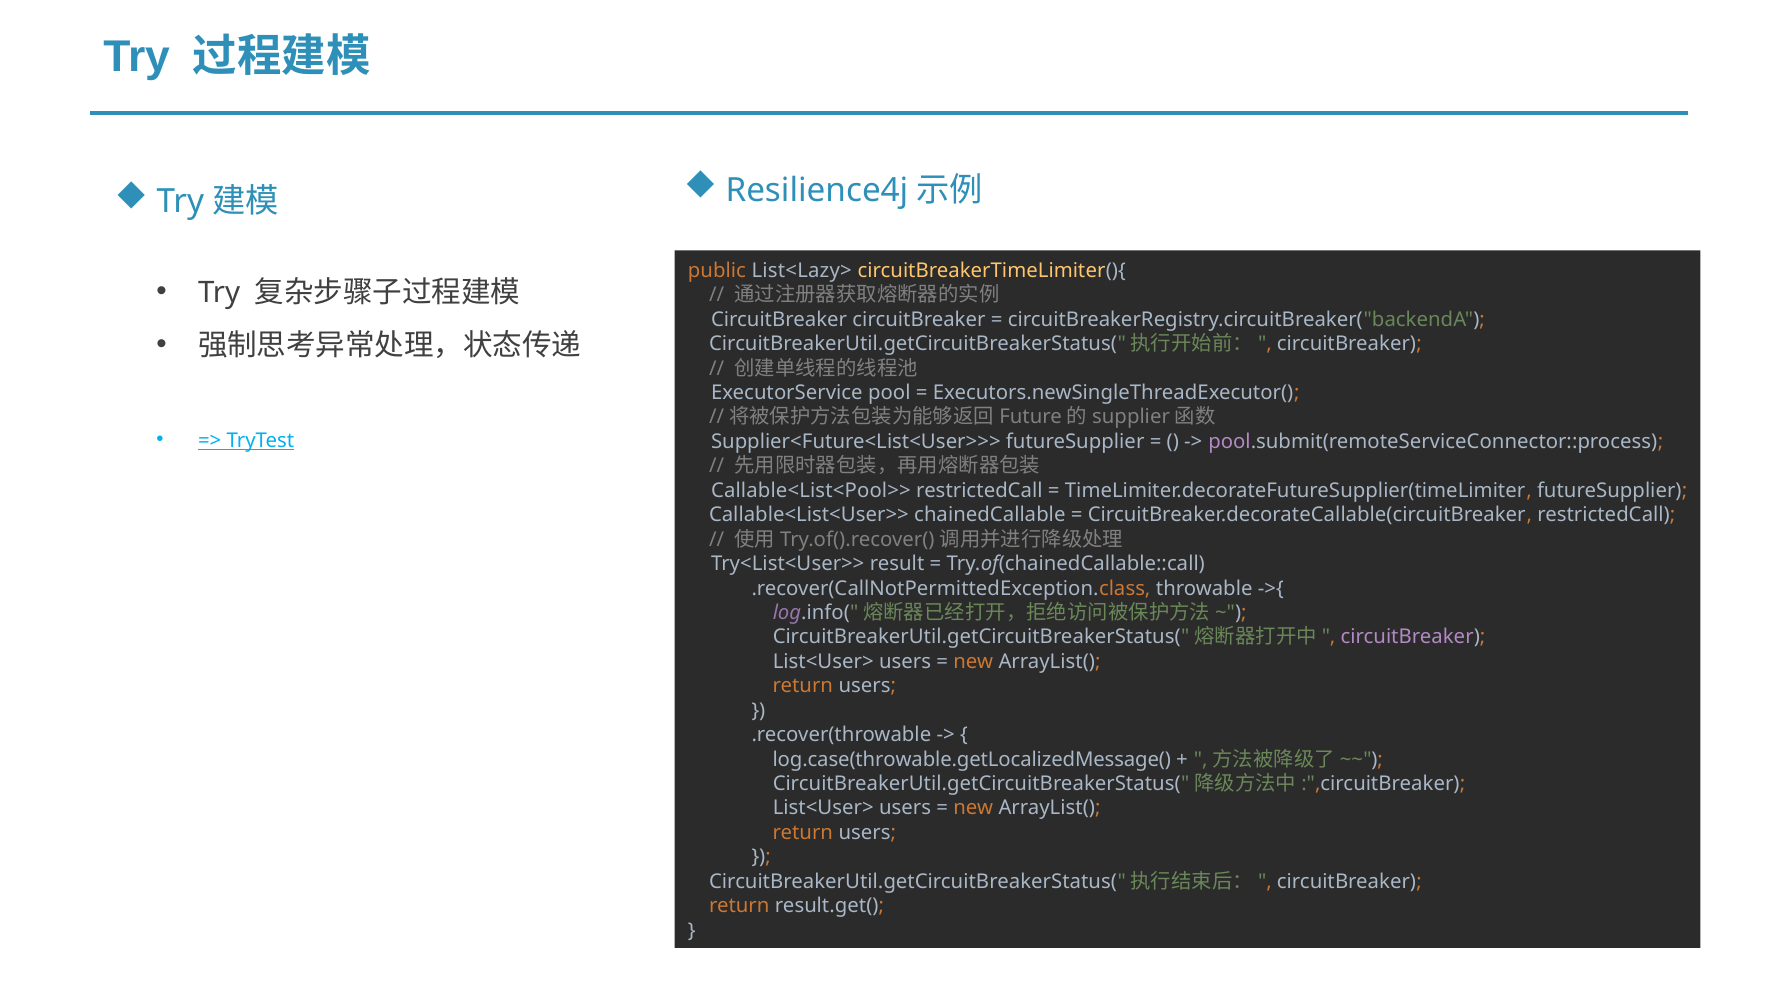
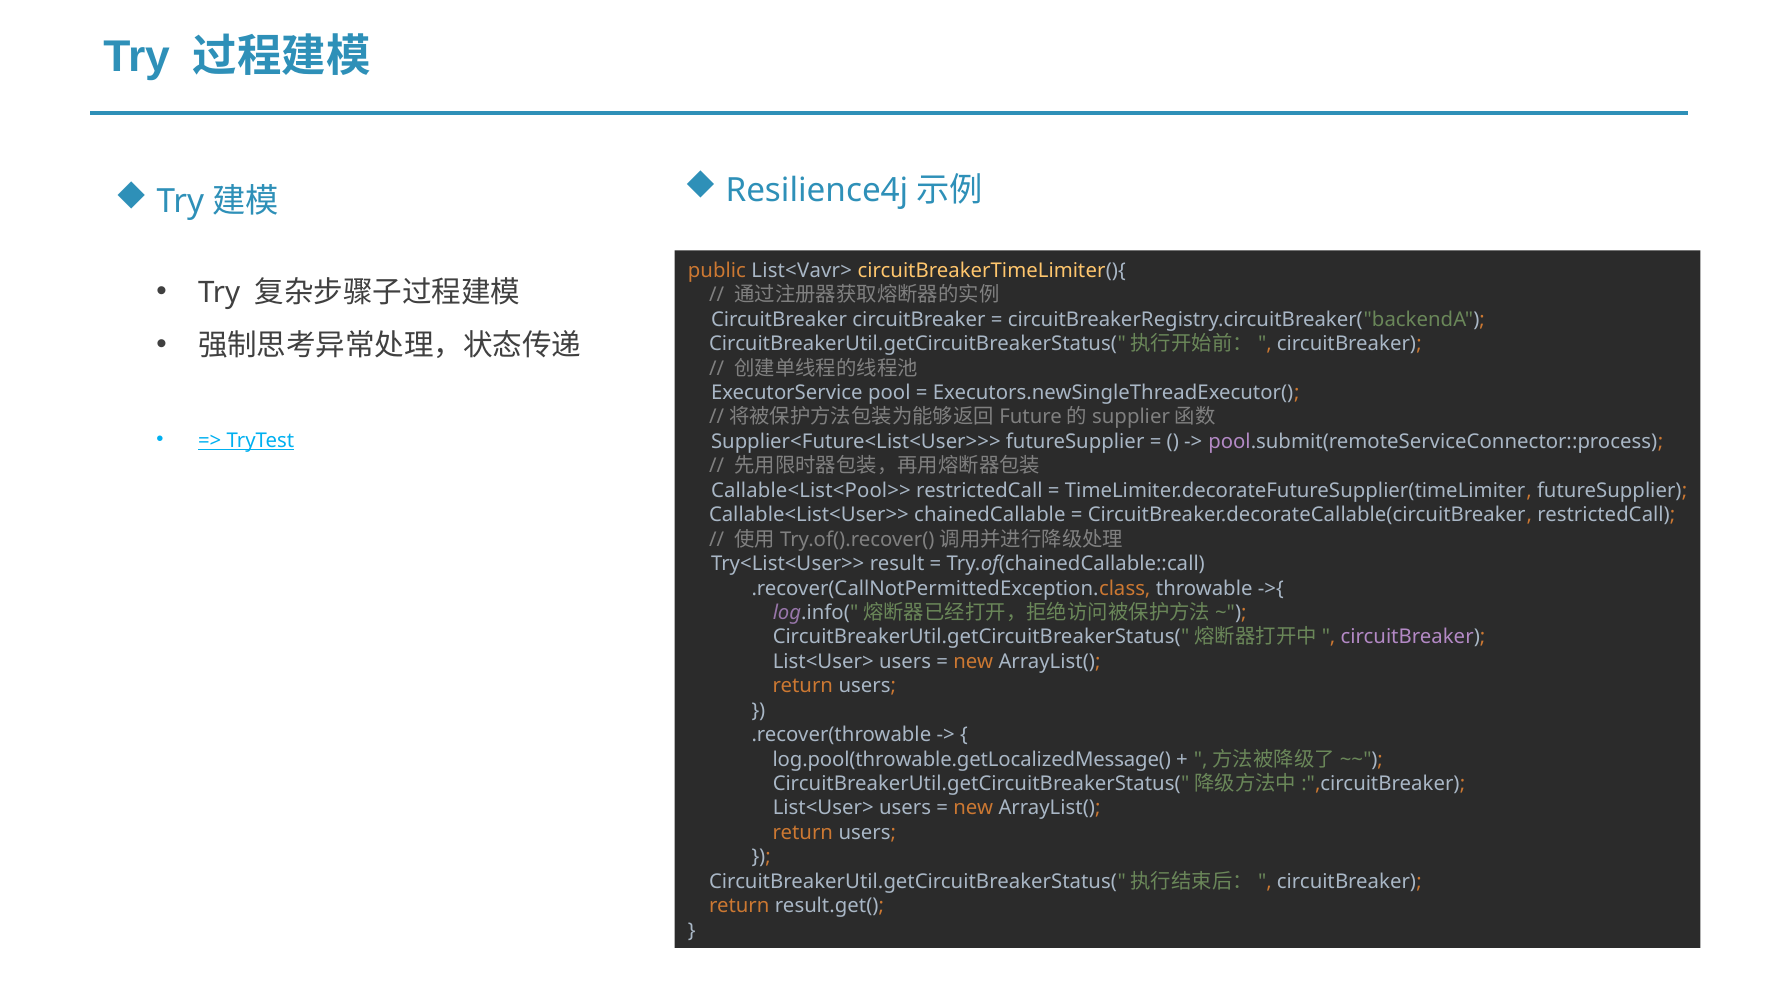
List<Lazy>: List<Lazy> -> List<Vavr> (802, 271)
log.case(throwable.getLocalizedMessage(: log.case(throwable.getLocalizedMessage( -> log.pool(throwable.getLocalizedMessage( (972, 759)
